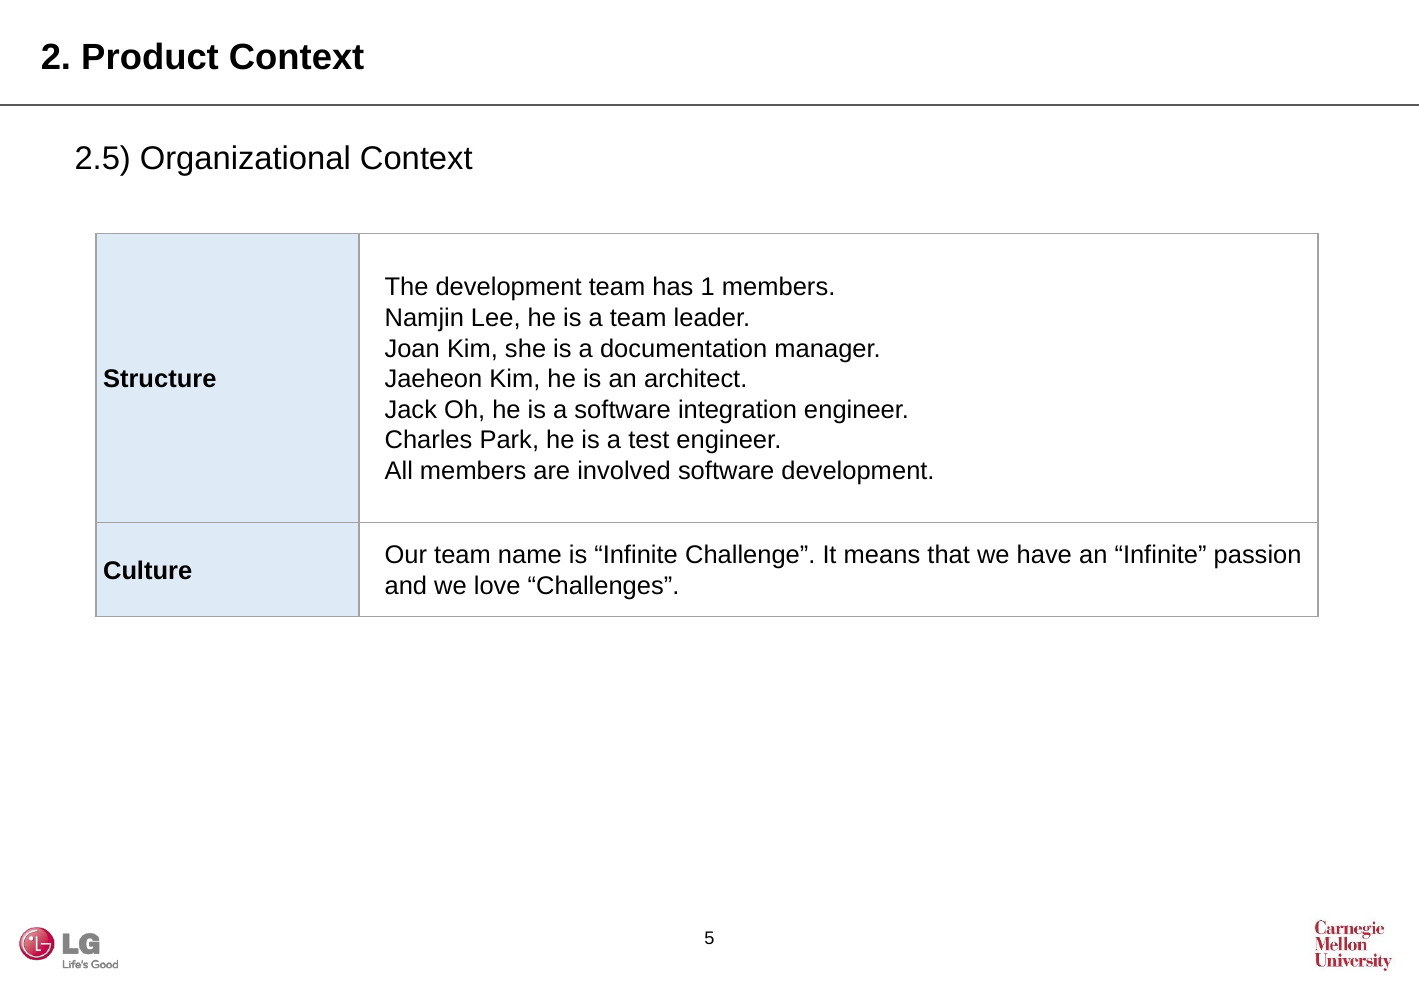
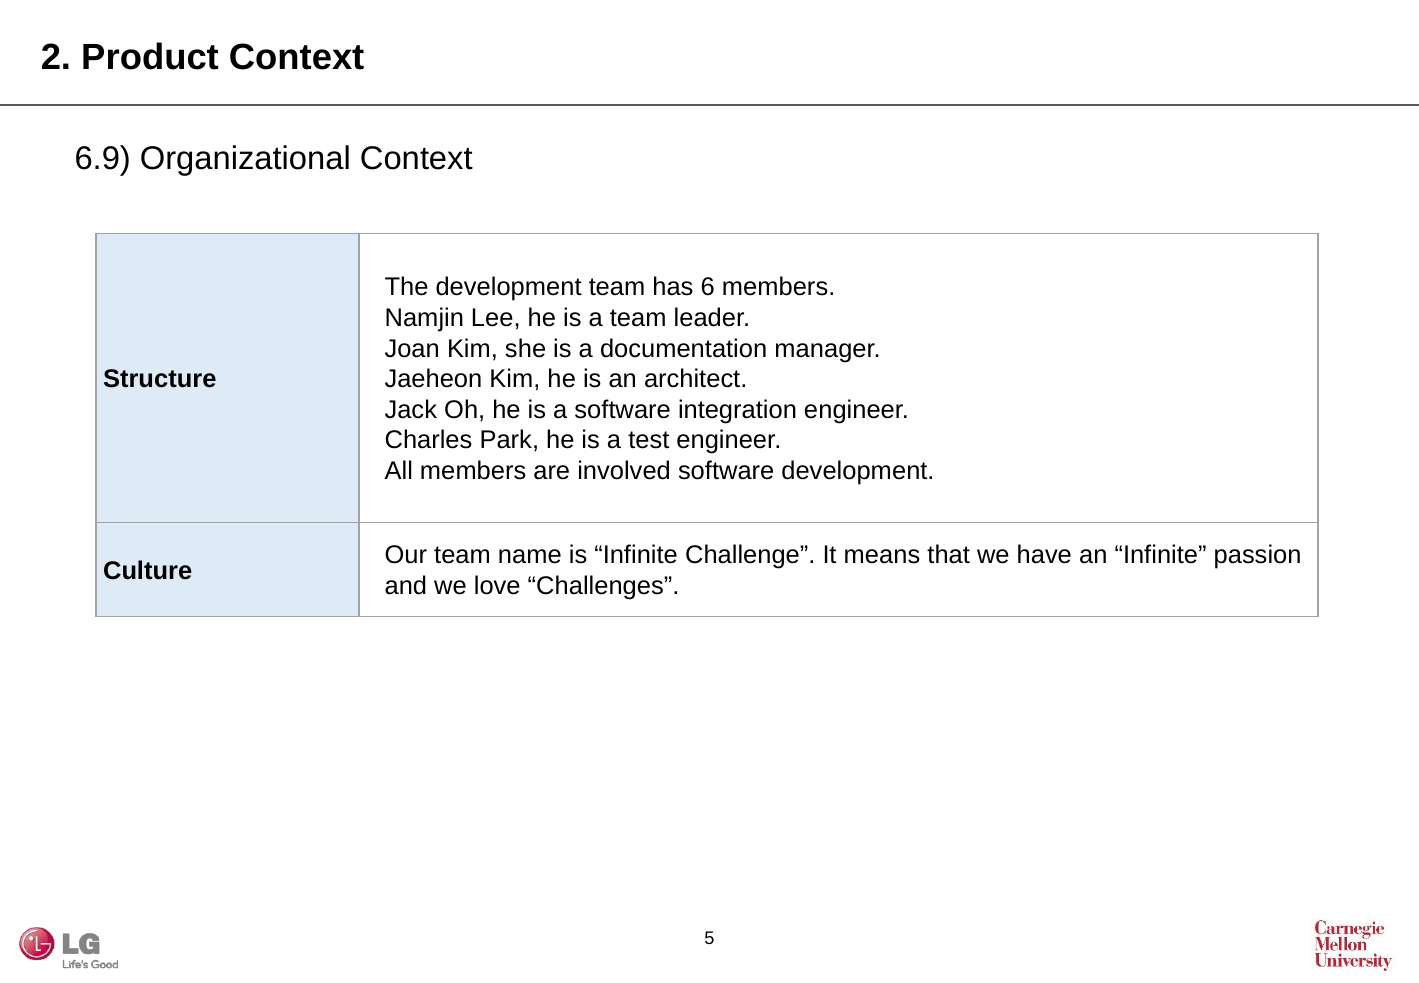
2.5: 2.5 -> 6.9 (103, 158)
1: 1 -> 6 (708, 287)
